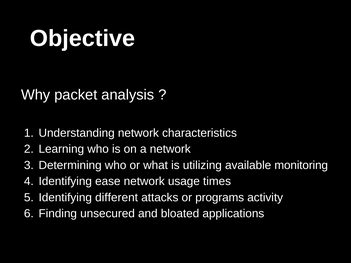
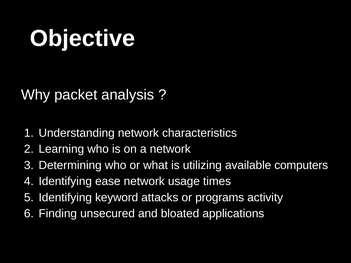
monitoring: monitoring -> computers (301, 165)
different: different -> keyword (117, 198)
